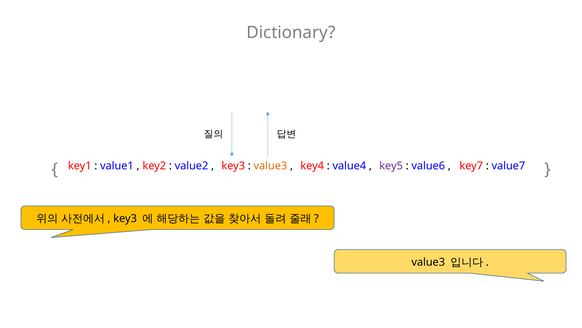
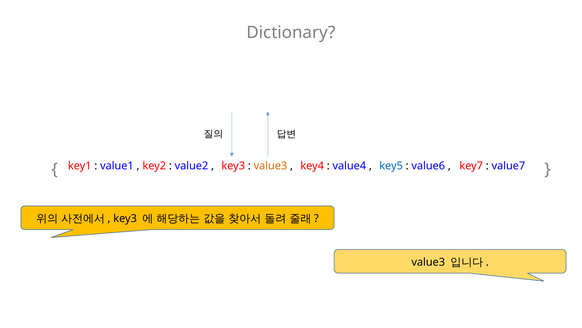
key5 colour: purple -> blue (391, 166)
